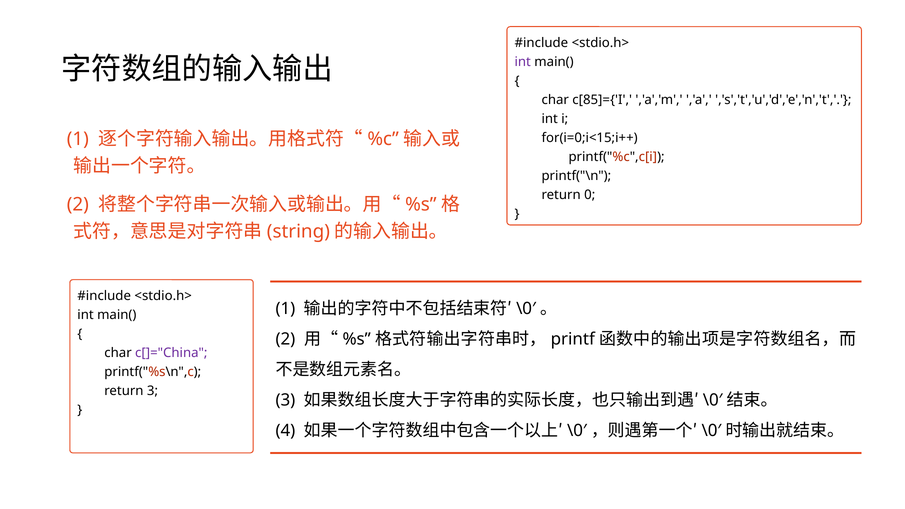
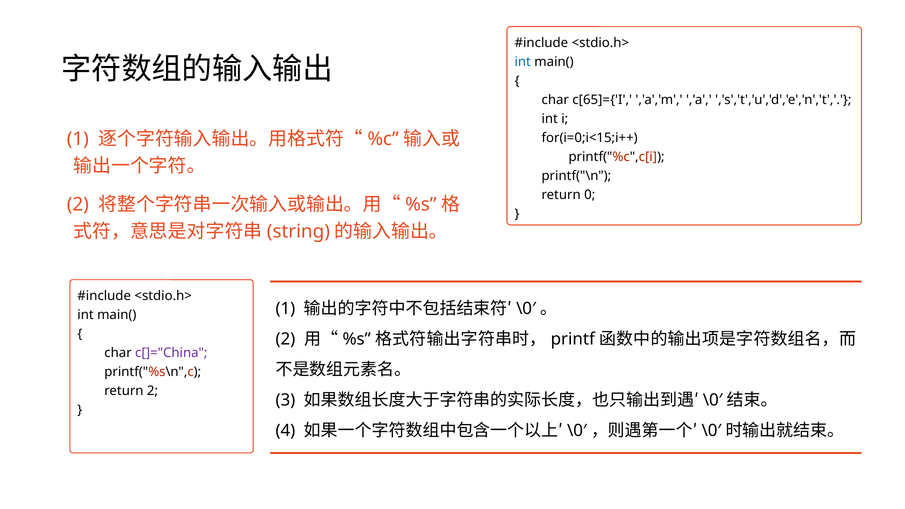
int colour: purple -> blue (523, 62)
c[85]={'I: c[85]={'I -> c[65]={'I (602, 100)
return 3: 3 -> 2 (153, 391)
